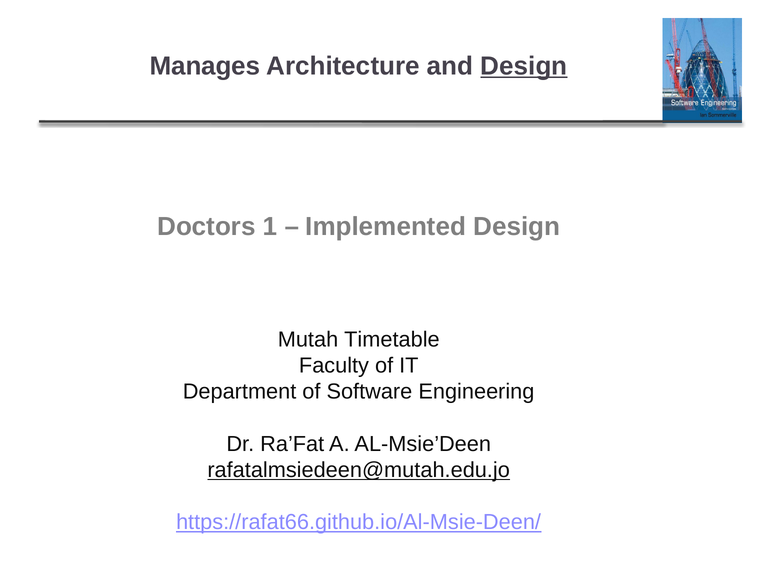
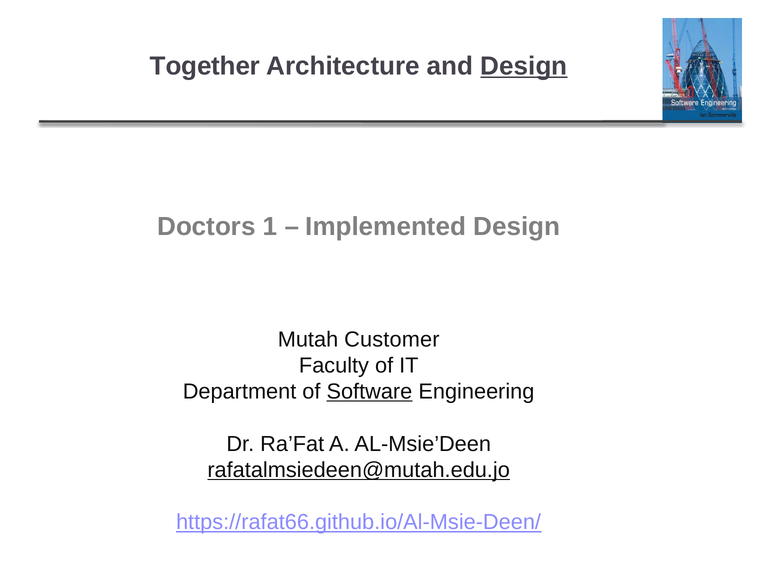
Manages: Manages -> Together (205, 66)
Timetable: Timetable -> Customer (392, 339)
Software underline: none -> present (369, 391)
